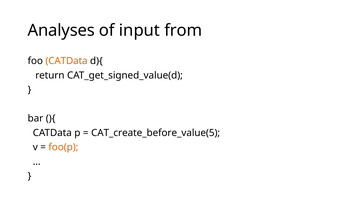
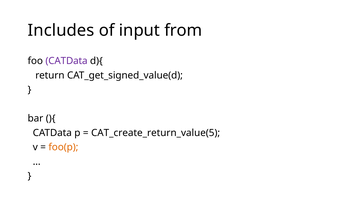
Analyses: Analyses -> Includes (61, 30)
CATData colour: orange -> purple (67, 61)
CAT_create_before_value(5: CAT_create_before_value(5 -> CAT_create_return_value(5 (156, 133)
